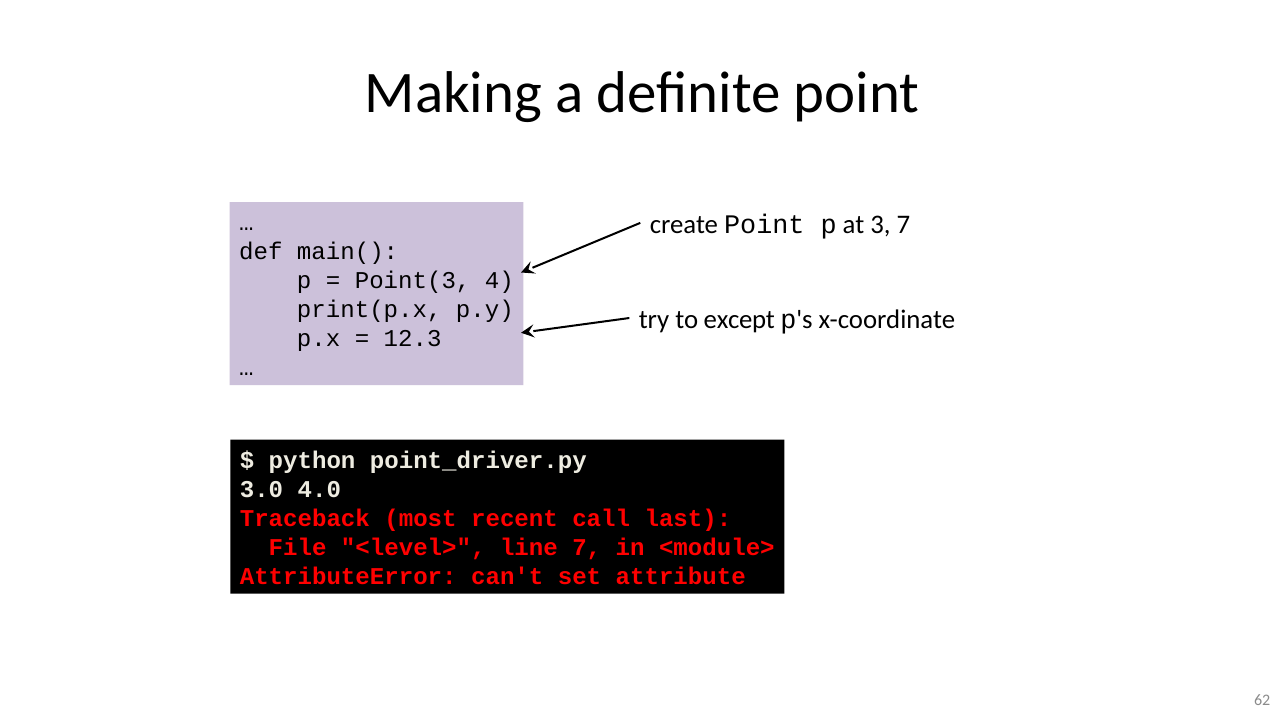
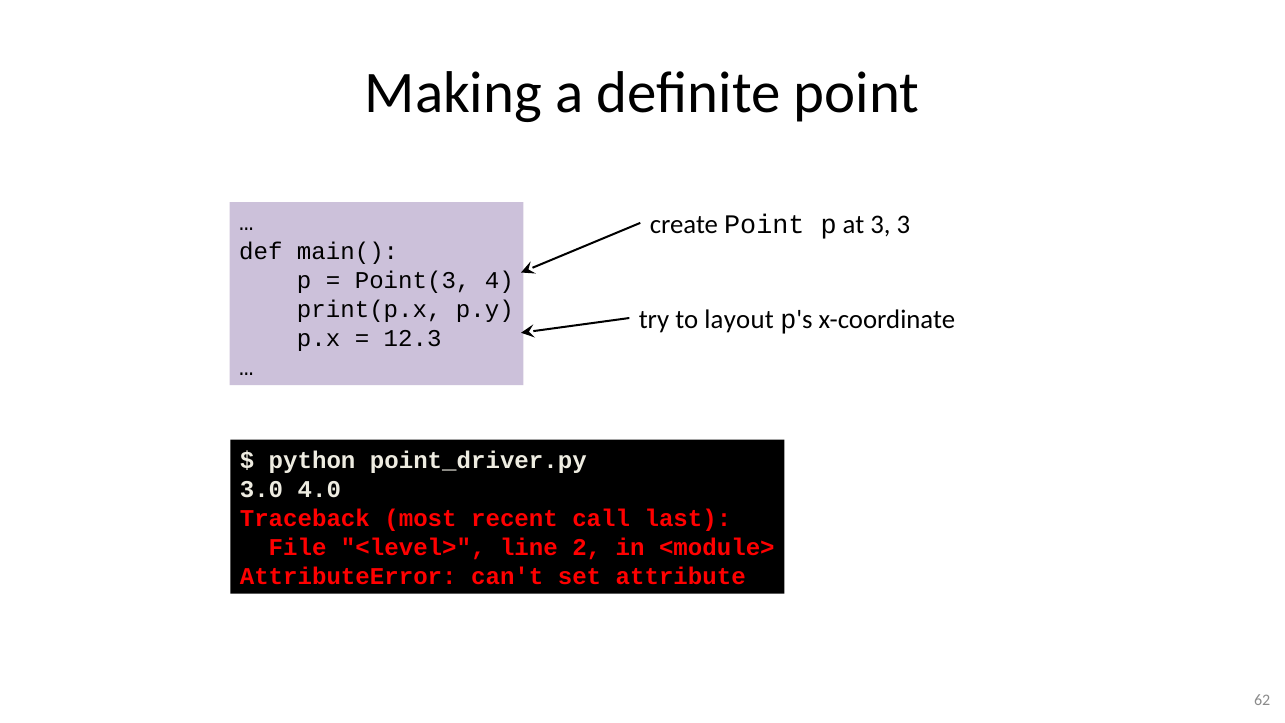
3 7: 7 -> 3 (903, 225)
except: except -> layout (739, 320)
line 7: 7 -> 2 (587, 547)
